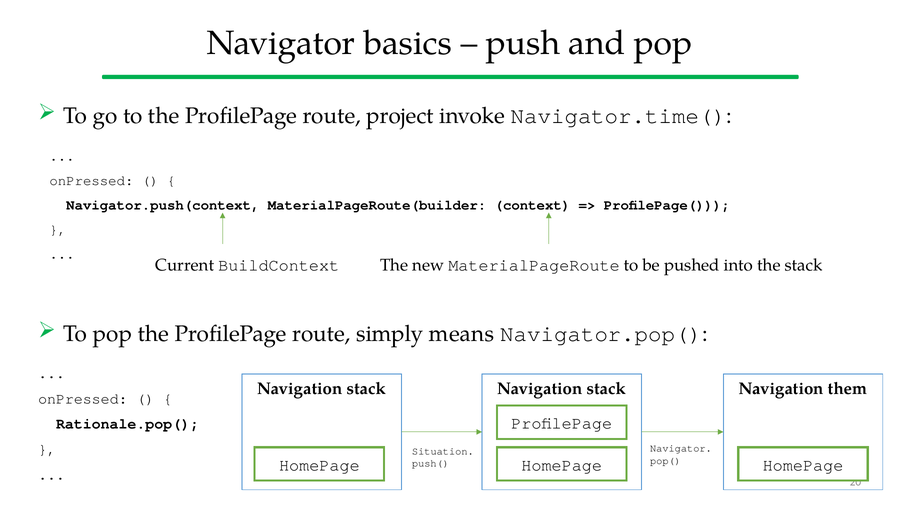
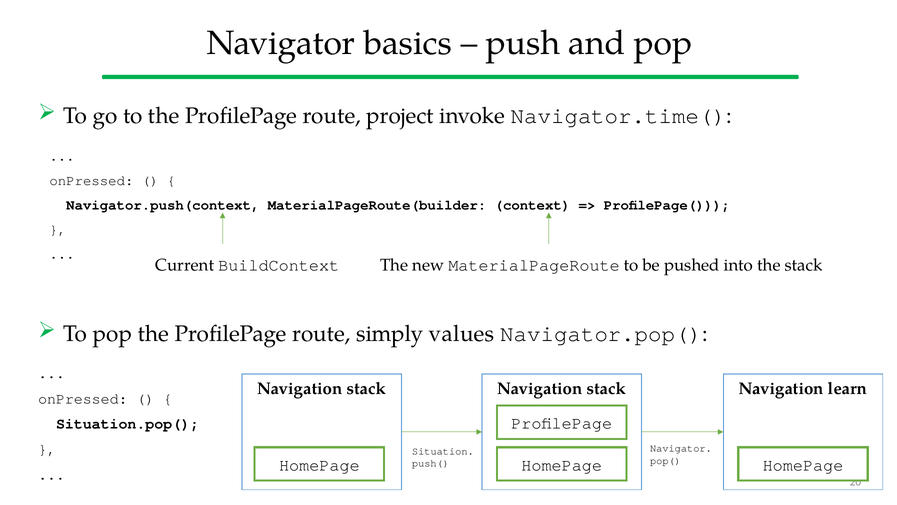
means: means -> values (462, 333)
them: them -> learn (848, 388)
Rationale.pop(: Rationale.pop( -> Situation.pop( (127, 424)
